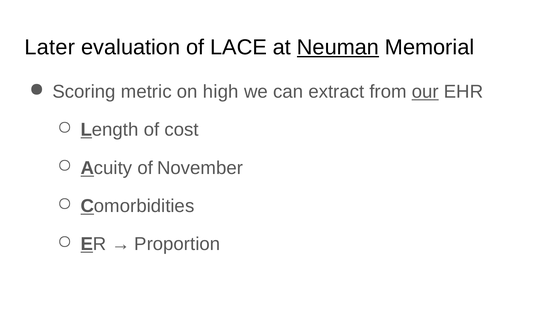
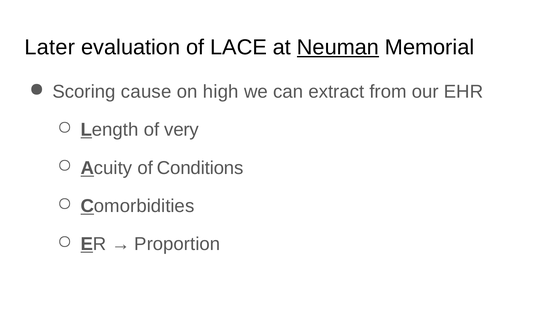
metric: metric -> cause (146, 92)
our underline: present -> none (425, 92)
cost: cost -> very (182, 130)
November: November -> Conditions (200, 168)
